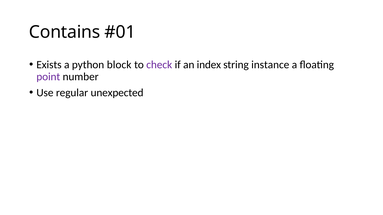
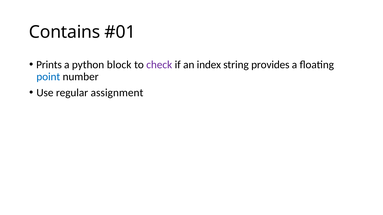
Exists: Exists -> Prints (49, 65)
instance: instance -> provides (270, 65)
point colour: purple -> blue (48, 77)
unexpected: unexpected -> assignment (117, 93)
